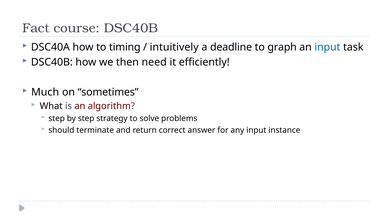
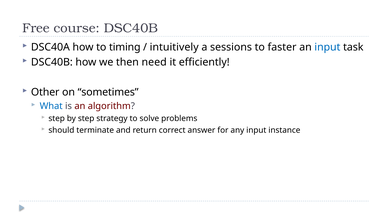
Fact: Fact -> Free (36, 28)
deadline: deadline -> sessions (231, 47)
graph: graph -> faster (282, 47)
Much: Much -> Other (45, 92)
What colour: black -> blue (51, 106)
